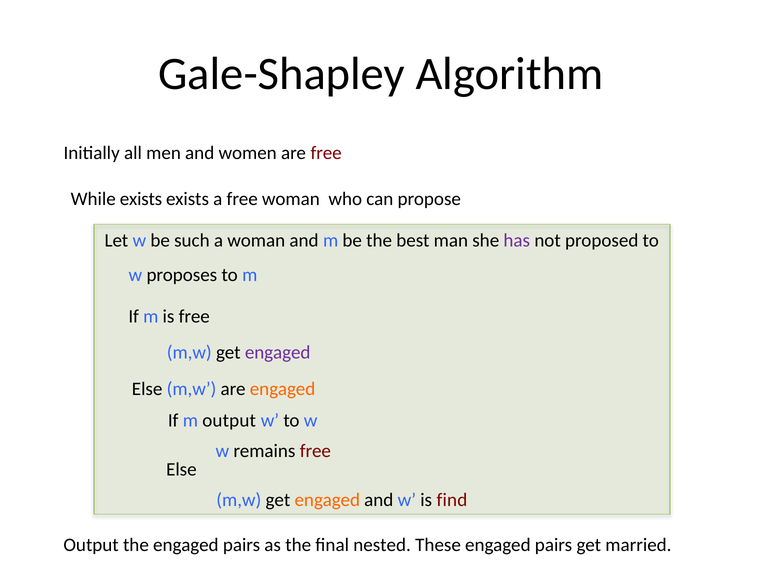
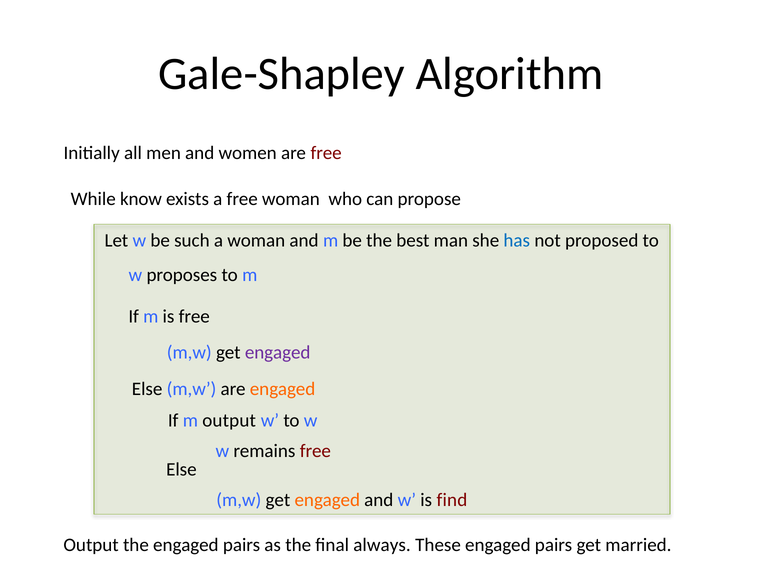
While exists: exists -> know (141, 199)
has colour: purple -> blue (517, 241)
nested: nested -> always (382, 546)
